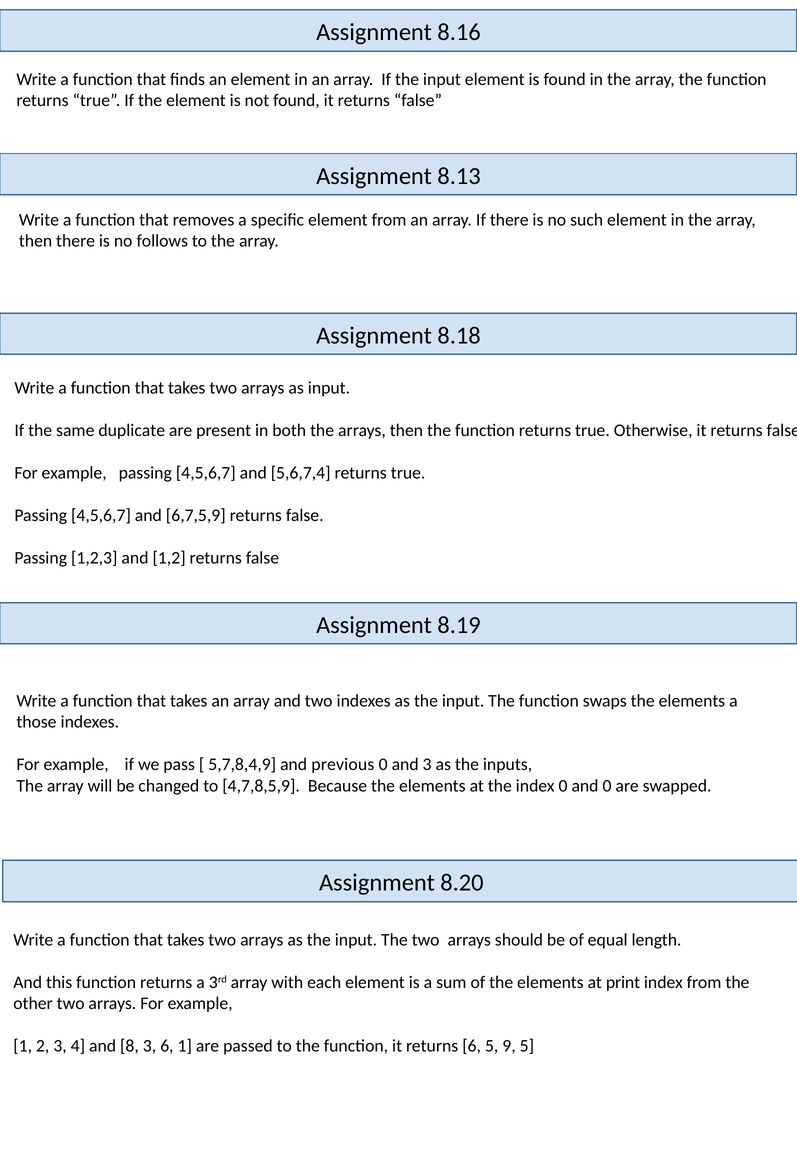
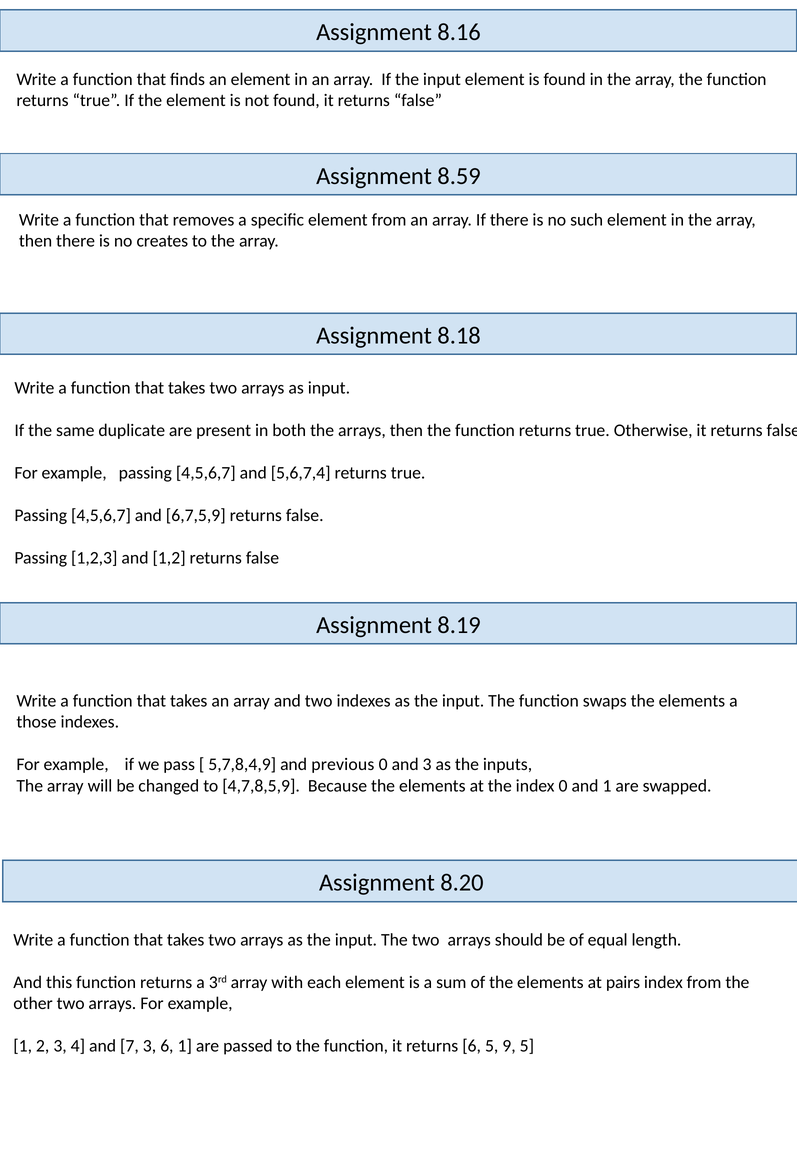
8.13: 8.13 -> 8.59 (459, 176)
follows: follows -> creates (162, 241)
and 0: 0 -> 1 (607, 786)
print: print -> pairs (623, 982)
8: 8 -> 7 (129, 1046)
